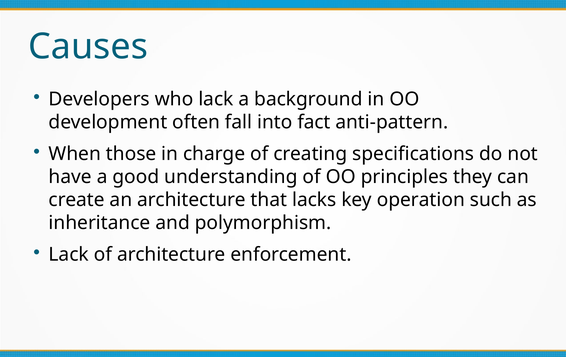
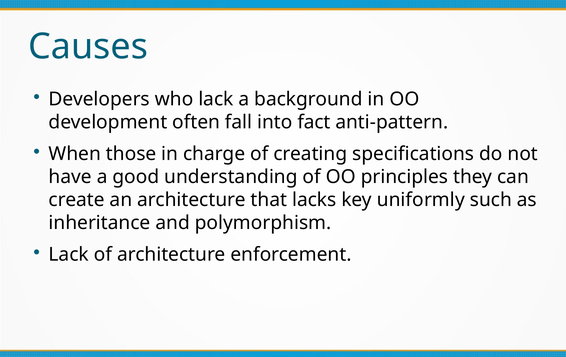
operation: operation -> uniformly (421, 200)
